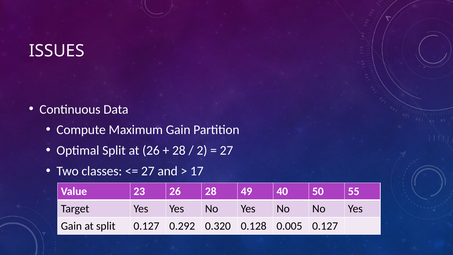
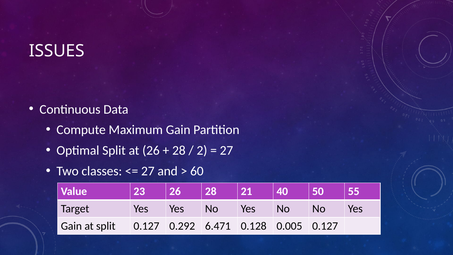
17: 17 -> 60 (197, 171)
49: 49 -> 21 (246, 191)
0.320: 0.320 -> 6.471 (218, 226)
